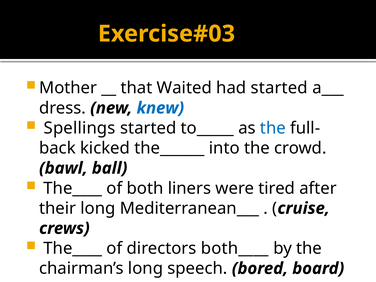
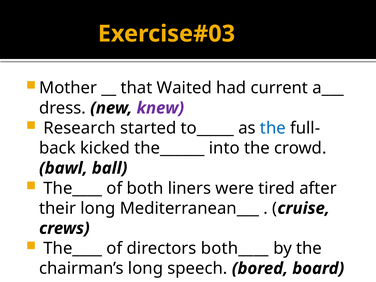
had started: started -> current (279, 88)
knew colour: blue -> purple (160, 108)
Spellings: Spellings -> Research (80, 128)
